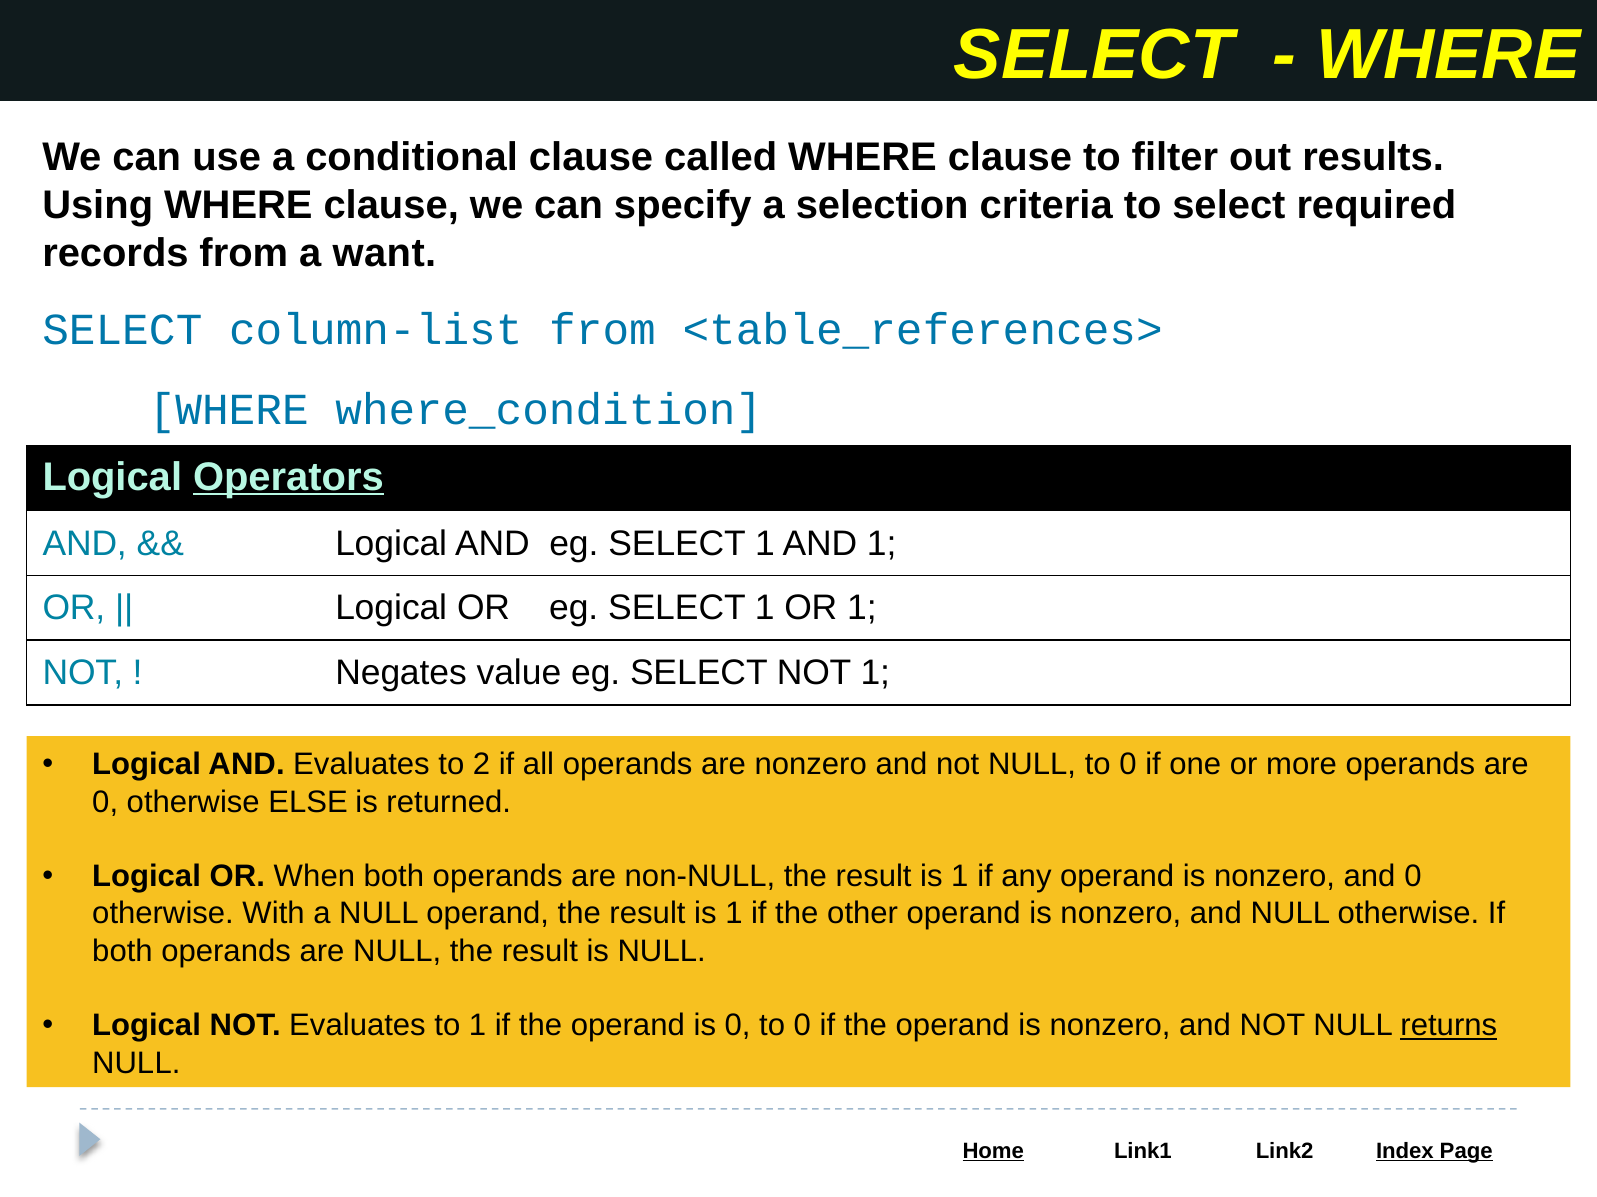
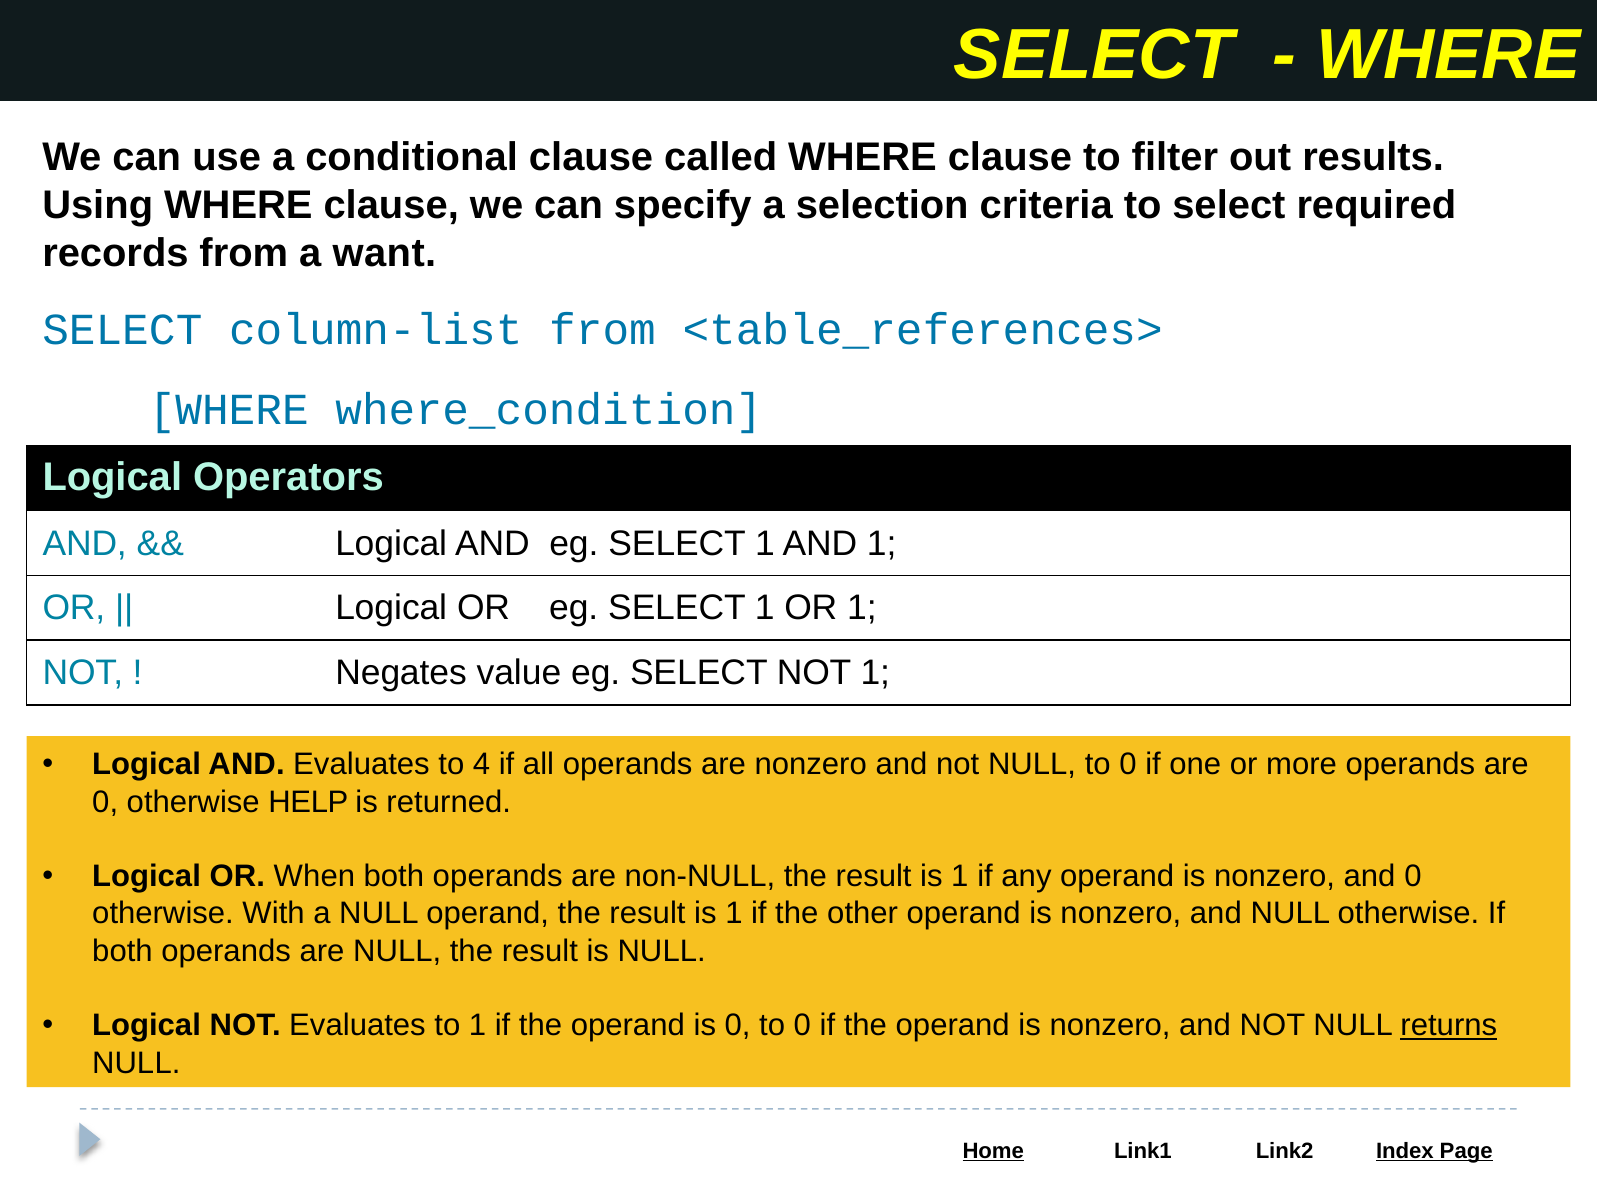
Operators underline: present -> none (288, 477)
2: 2 -> 4 (481, 765)
ELSE: ELSE -> HELP (308, 802)
